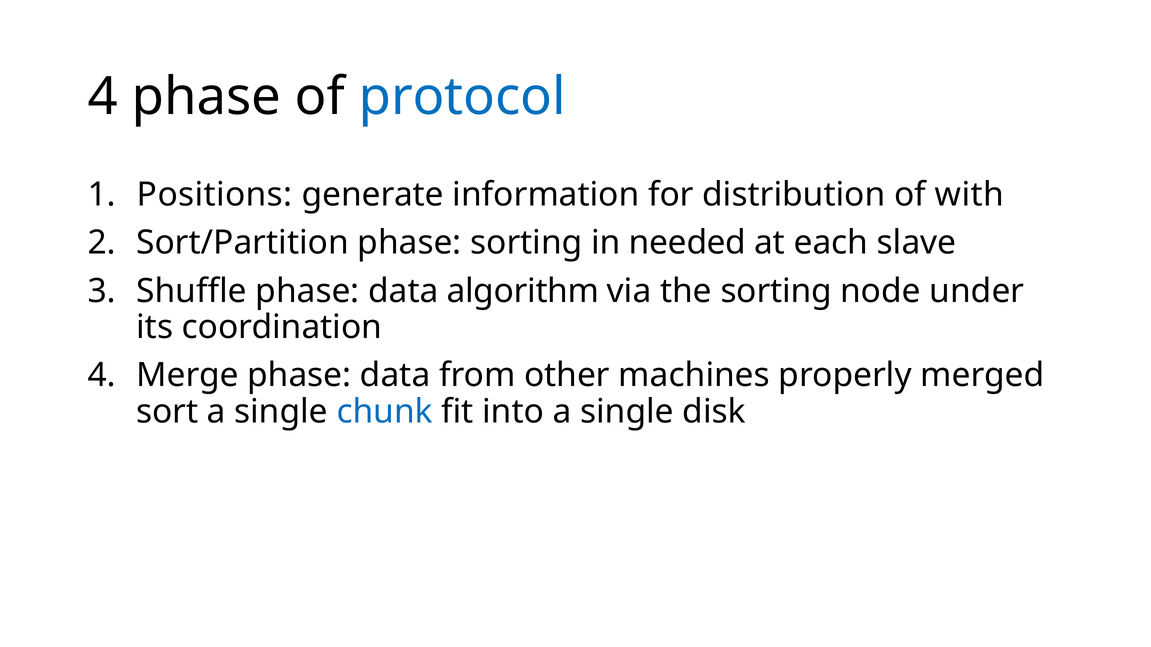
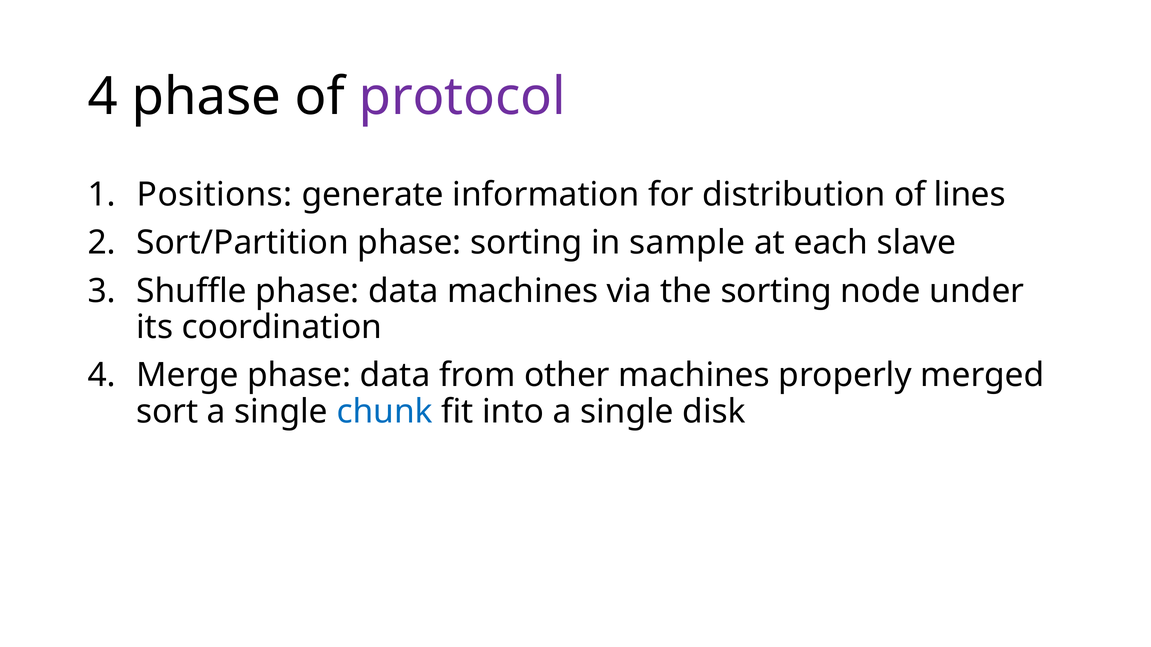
protocol colour: blue -> purple (462, 97)
with: with -> lines (970, 195)
needed: needed -> sample (687, 243)
data algorithm: algorithm -> machines (523, 291)
